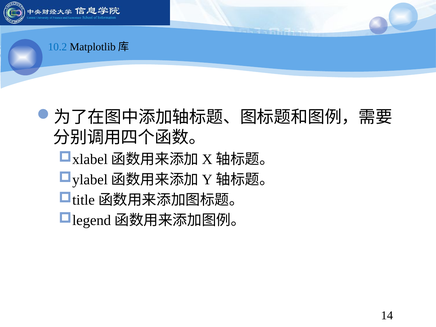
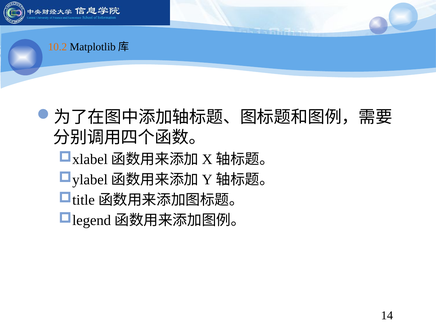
10.2 colour: blue -> orange (57, 47)
